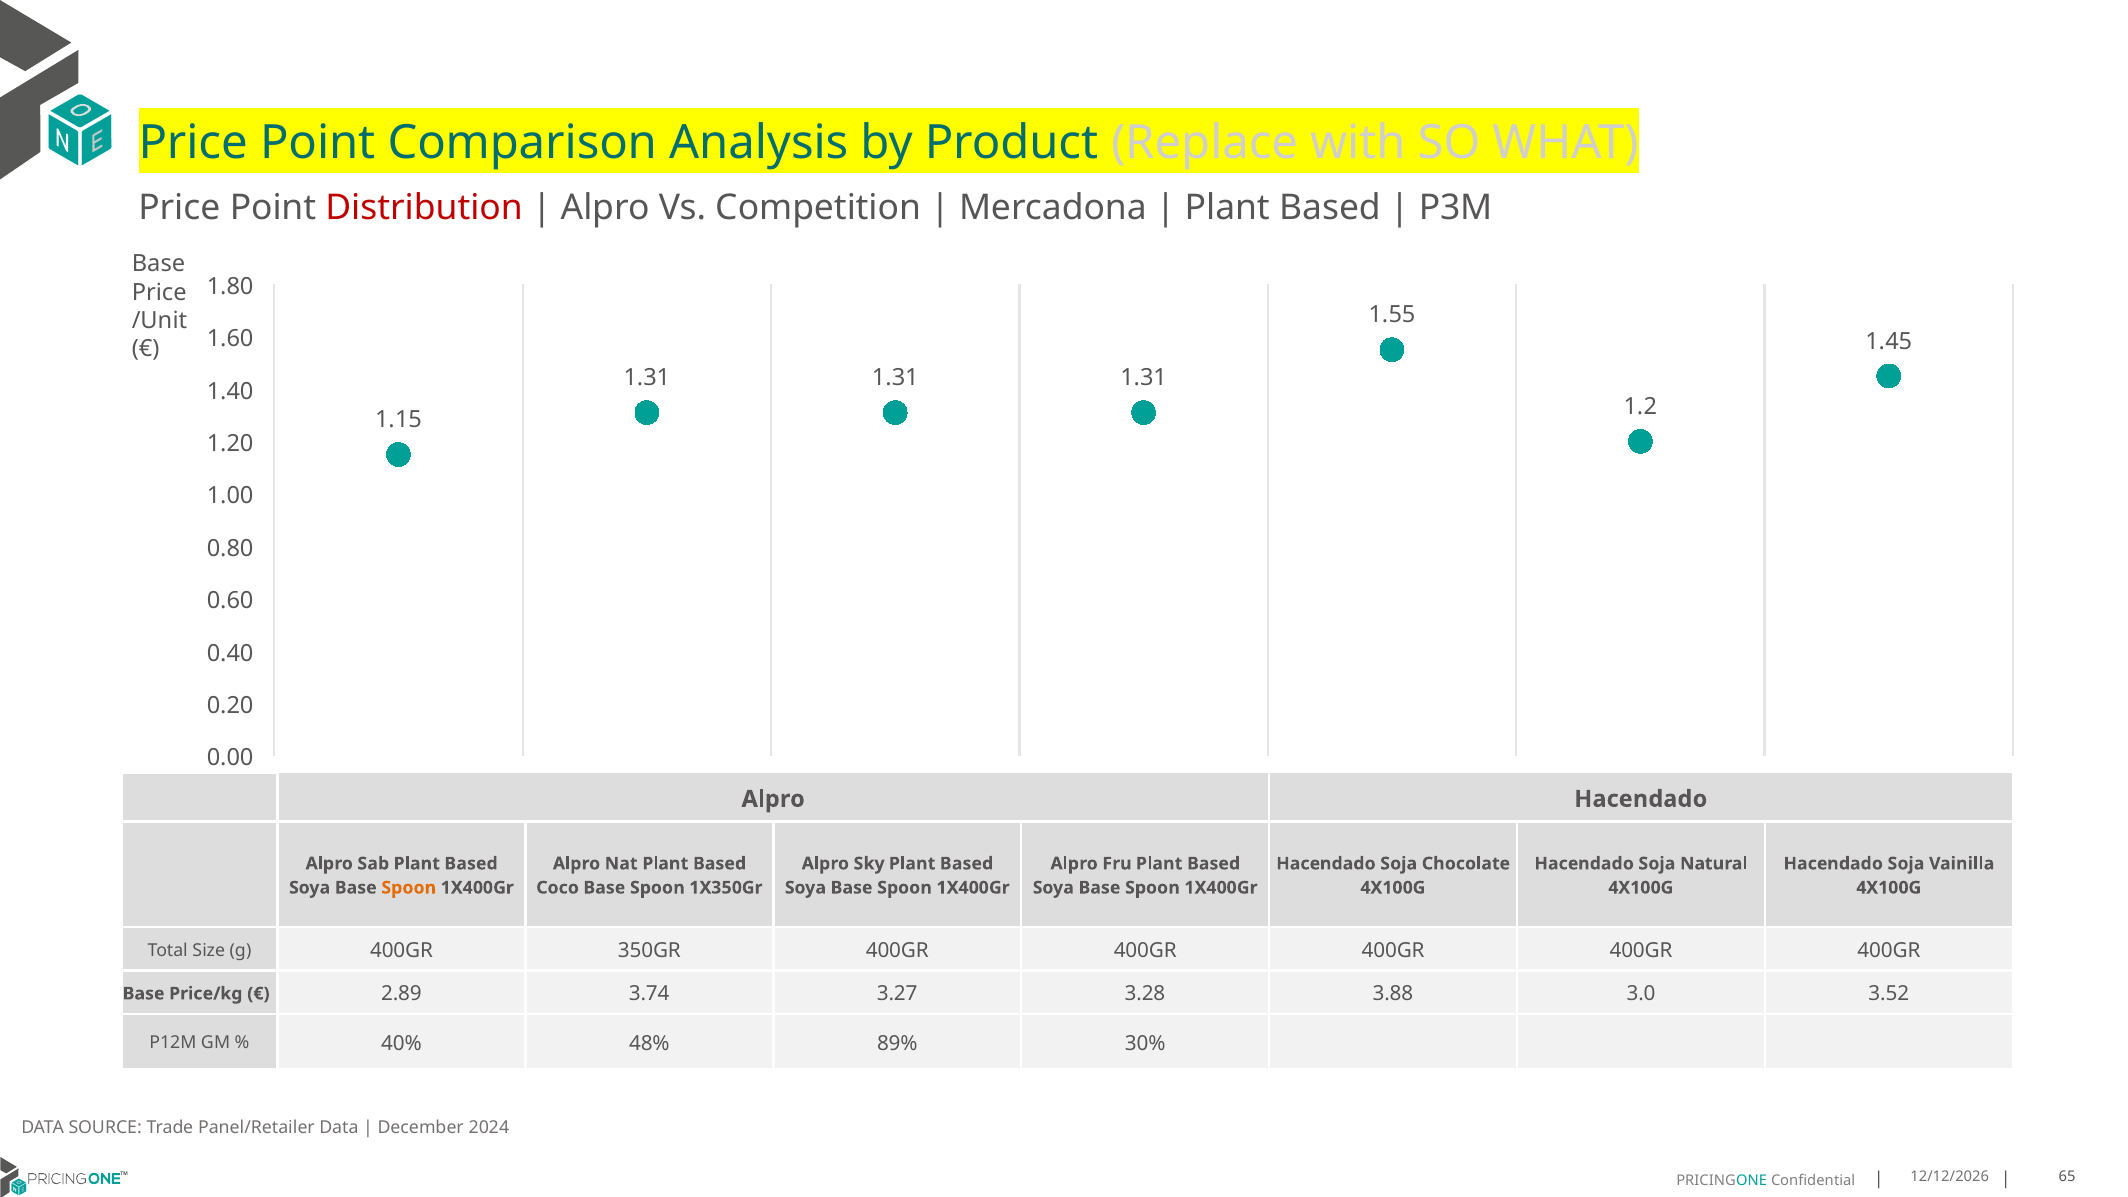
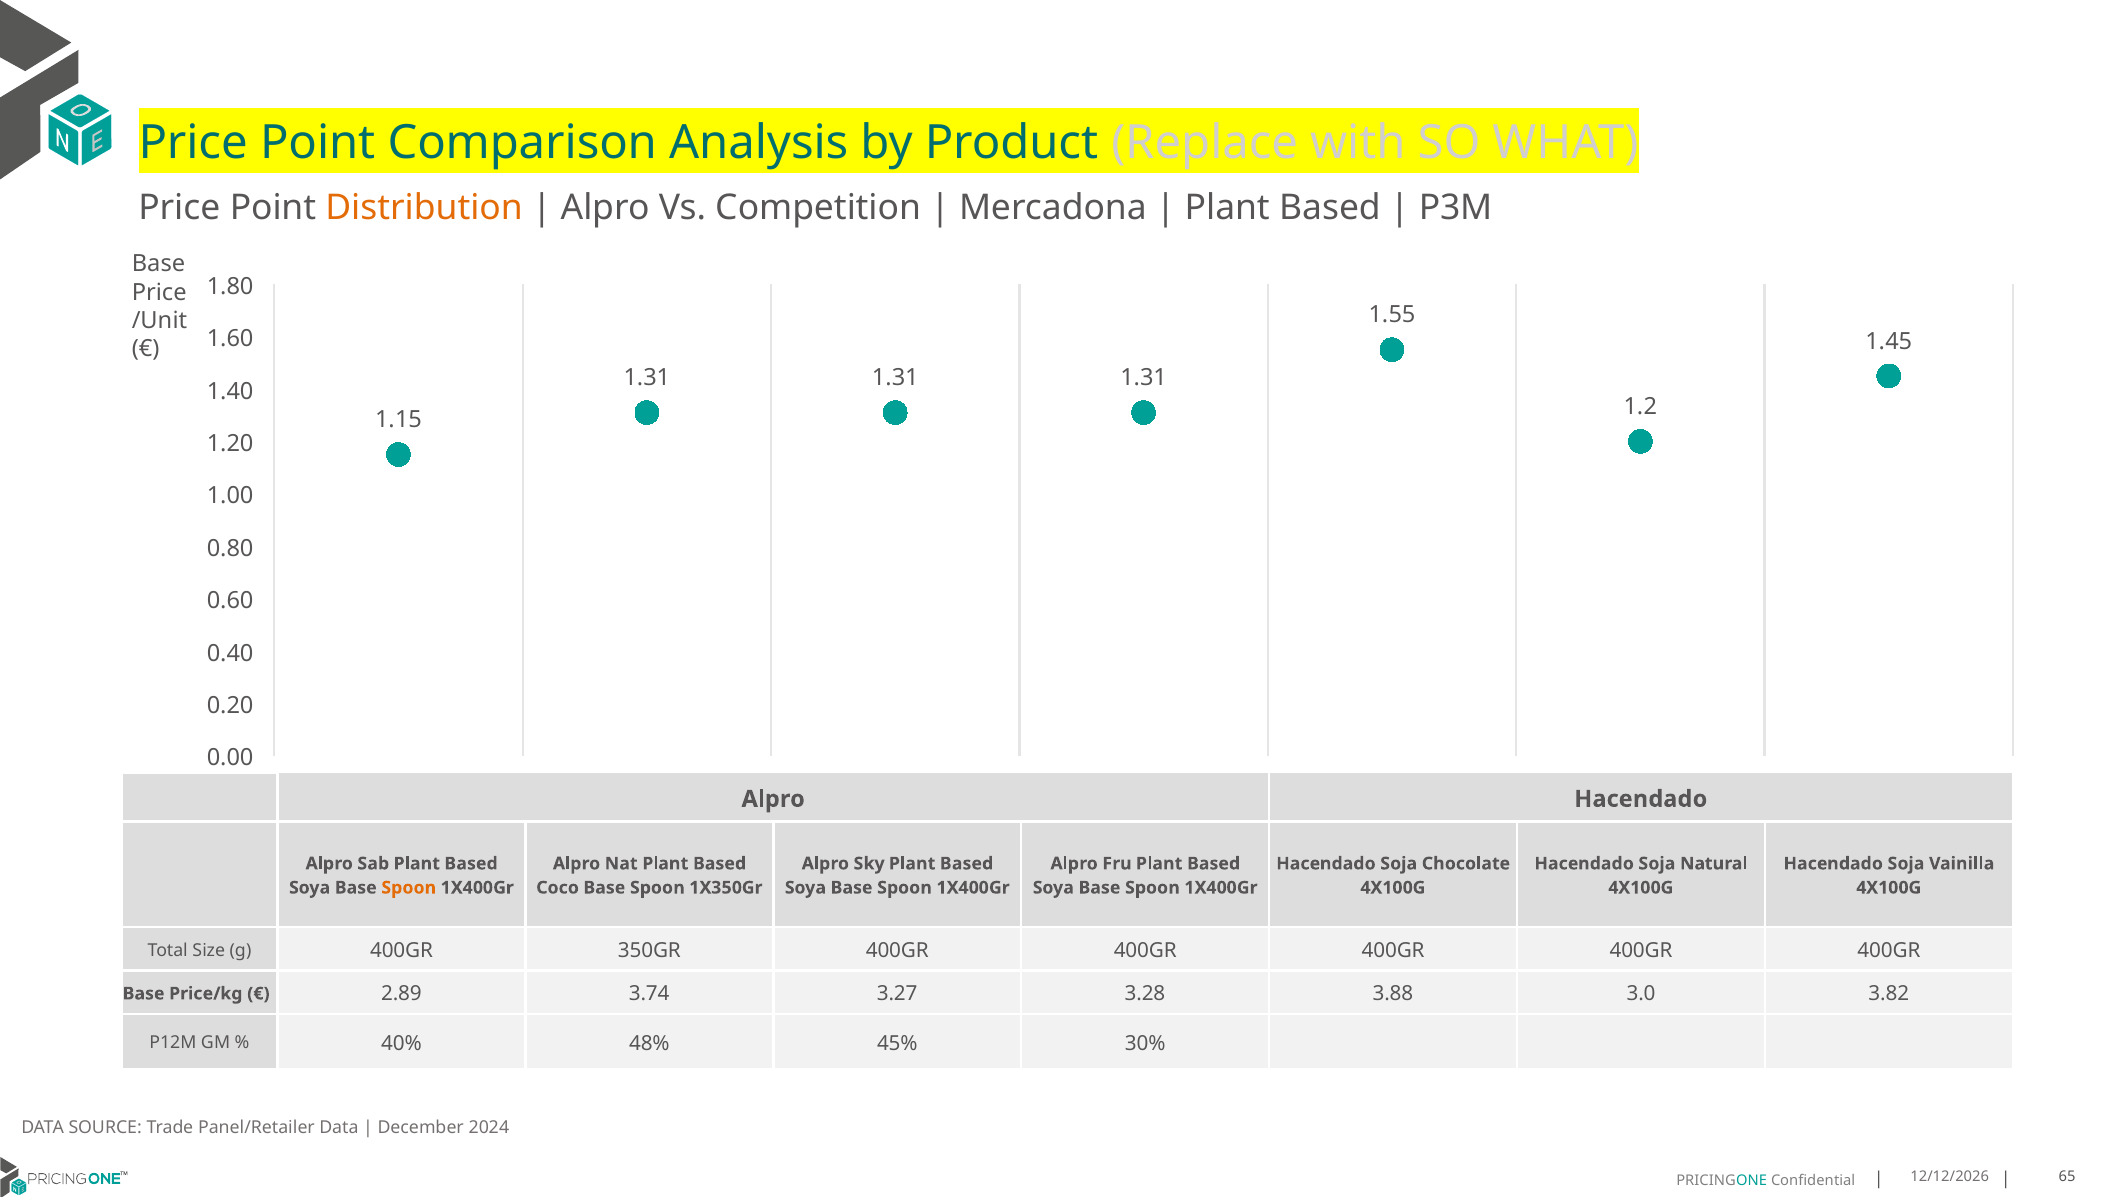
Distribution colour: red -> orange (424, 207)
3.52: 3.52 -> 3.82 (1889, 994)
89%: 89% -> 45% (897, 1043)
